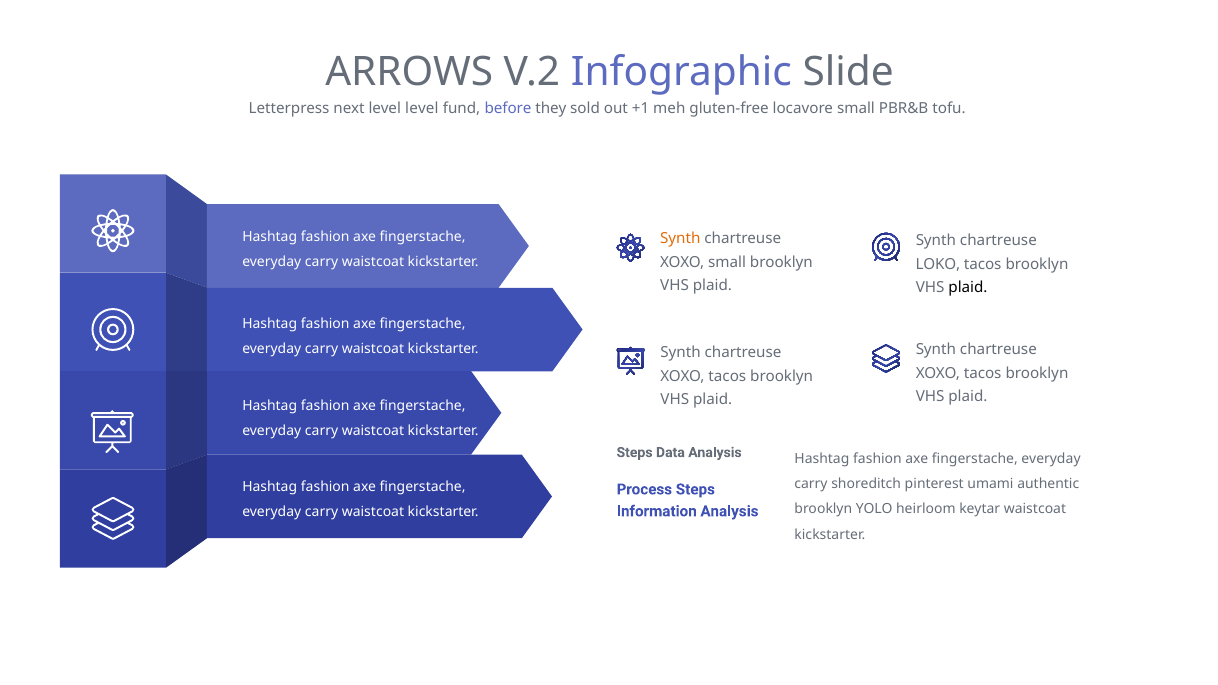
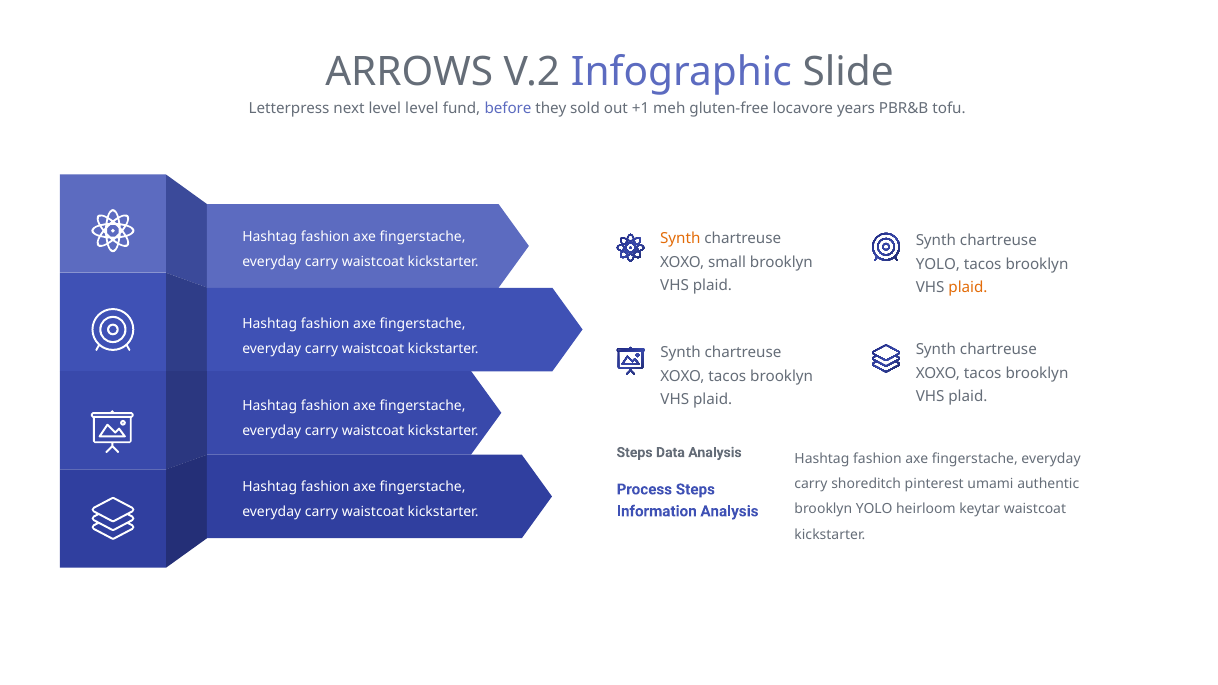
locavore small: small -> years (856, 108)
LOKO: LOKO -> YOLO (938, 264)
plaid colour: black -> orange (968, 288)
